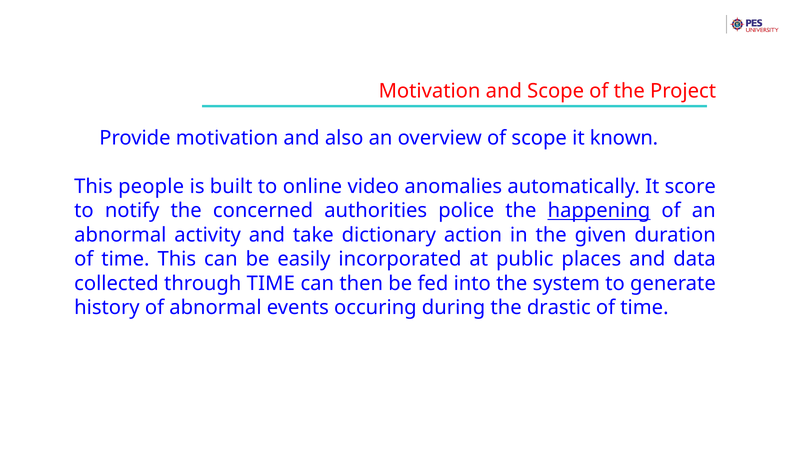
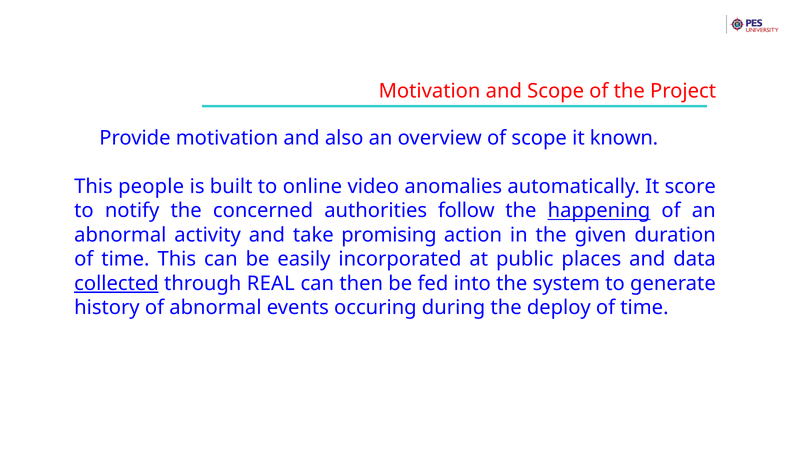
police: police -> follow (466, 210)
dictionary: dictionary -> promising (389, 235)
collected underline: none -> present (116, 283)
through TIME: TIME -> REAL (271, 283)
drastic: drastic -> deploy (559, 307)
